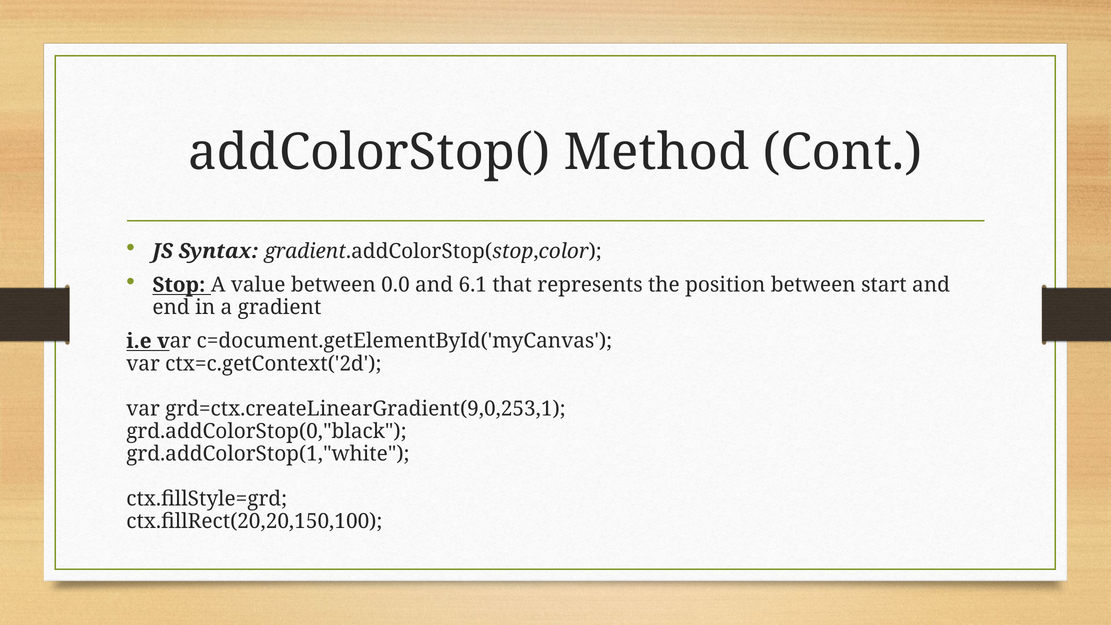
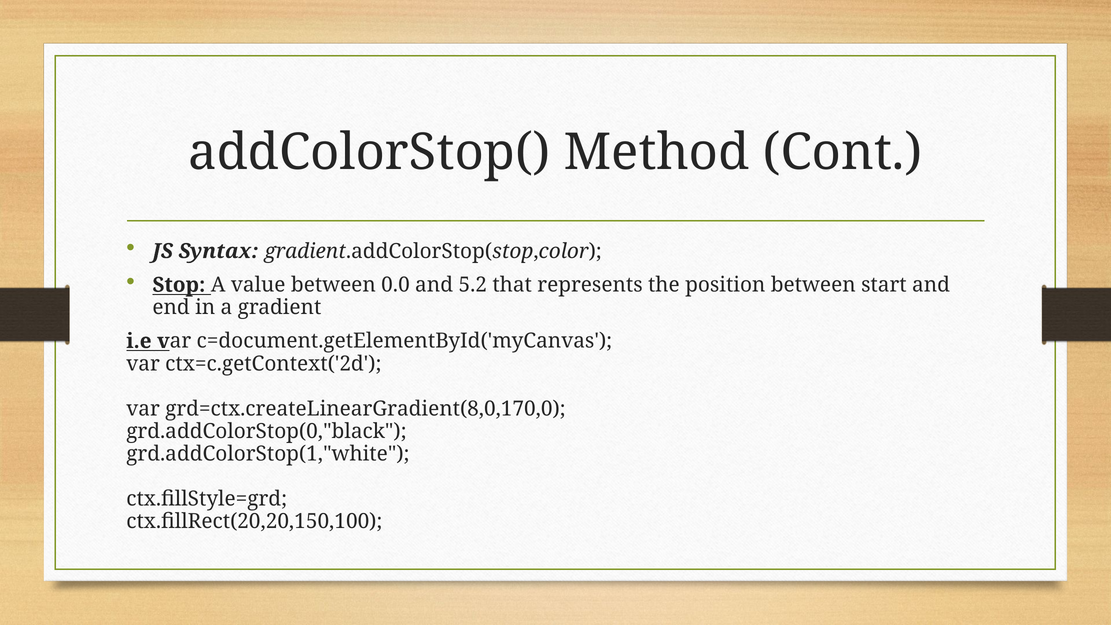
6.1: 6.1 -> 5.2 (473, 285)
grd=ctx.createLinearGradient(9,0,253,1: grd=ctx.createLinearGradient(9,0,253,1 -> grd=ctx.createLinearGradient(8,0,170,0 (365, 409)
